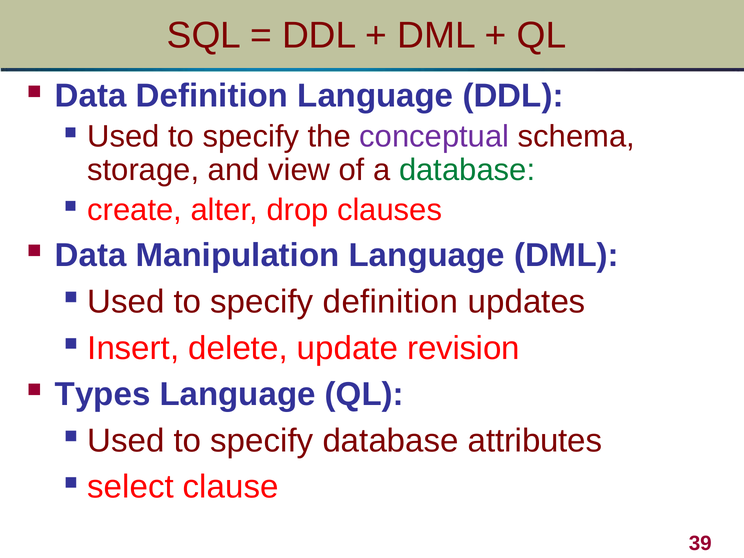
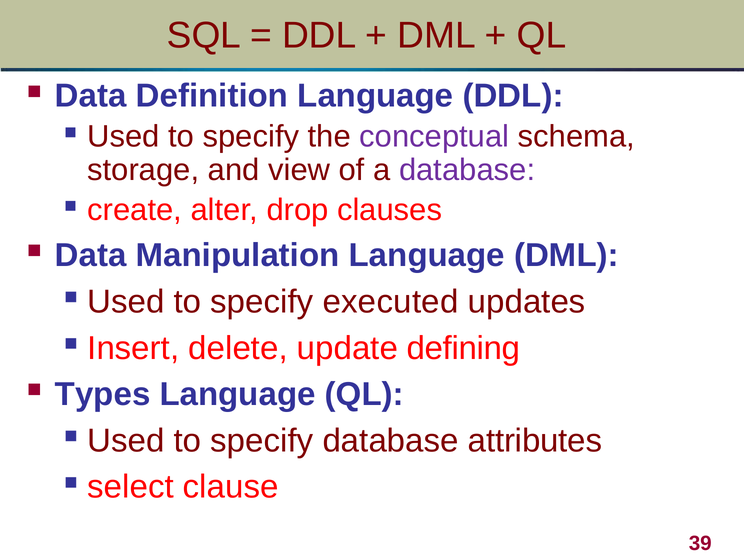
database colour: green -> purple (467, 170)
specify definition: definition -> executed (391, 302)
revision: revision -> defining (463, 348)
